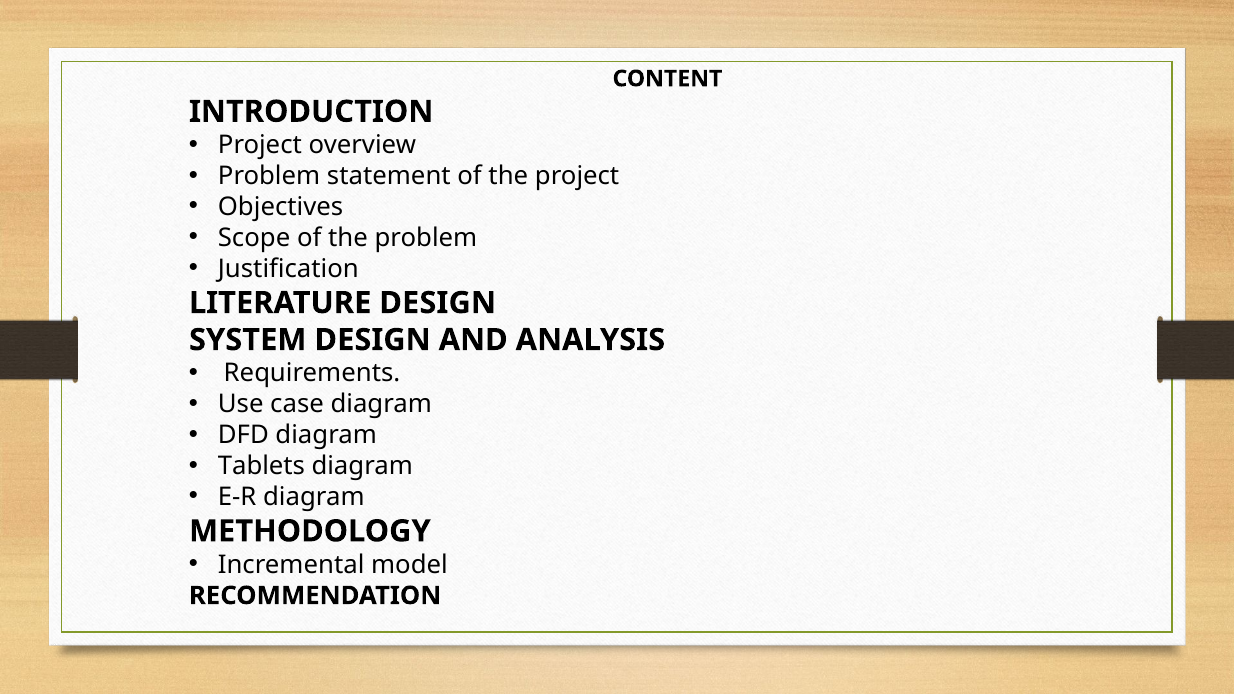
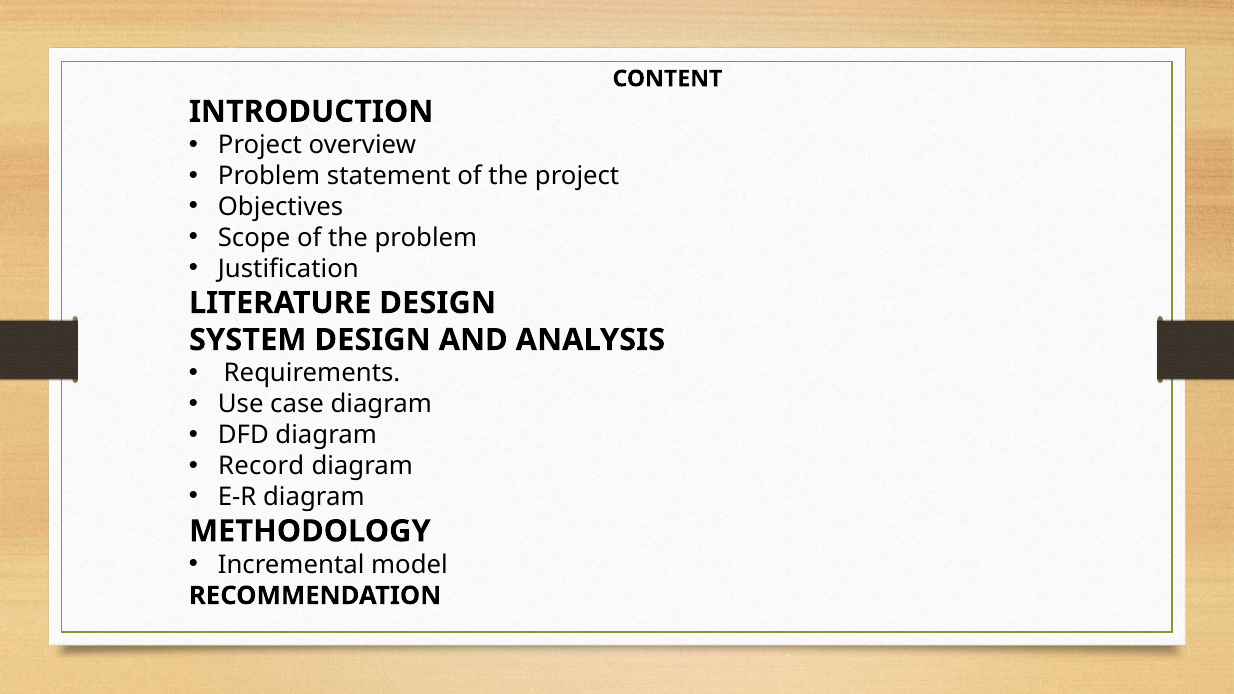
Tablets: Tablets -> Record (261, 466)
